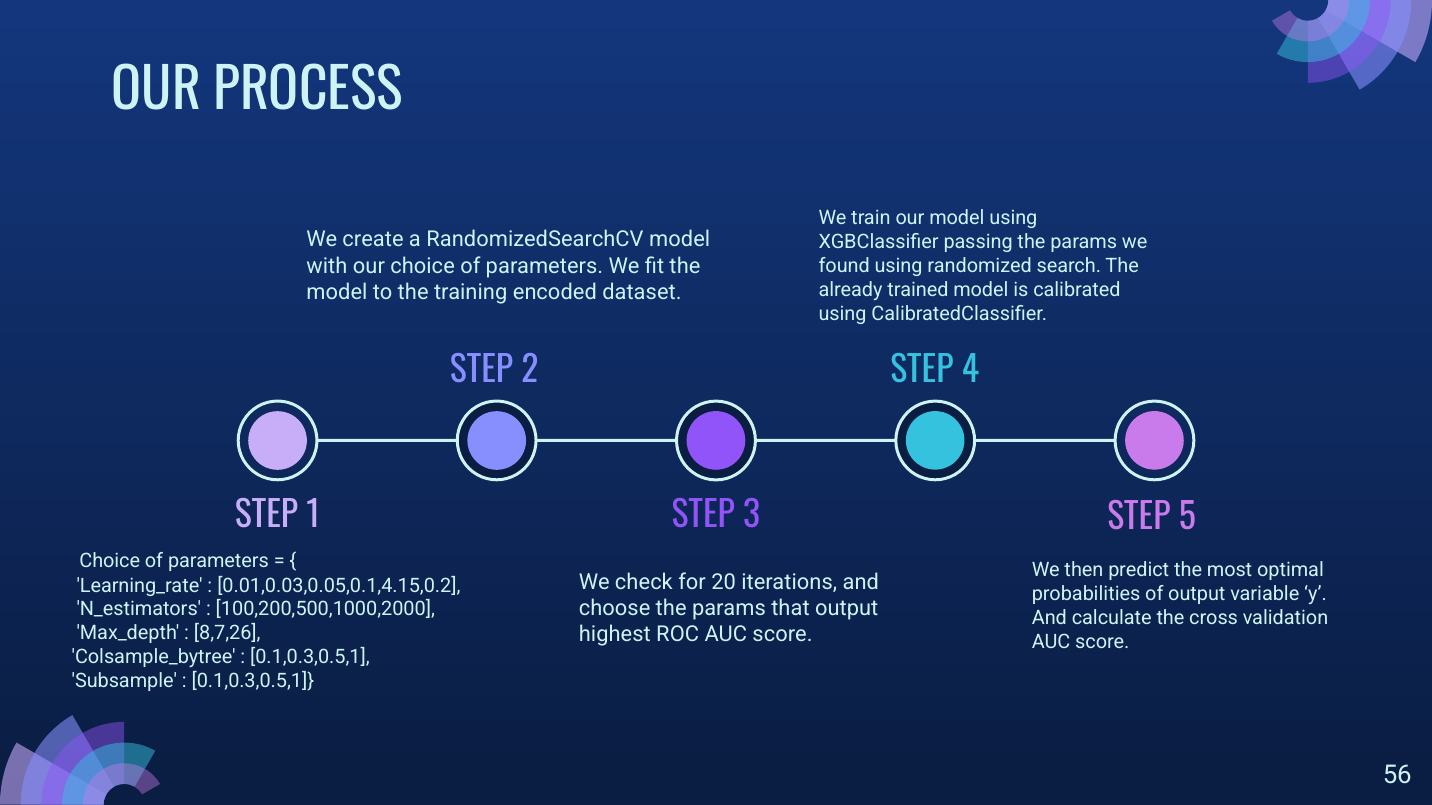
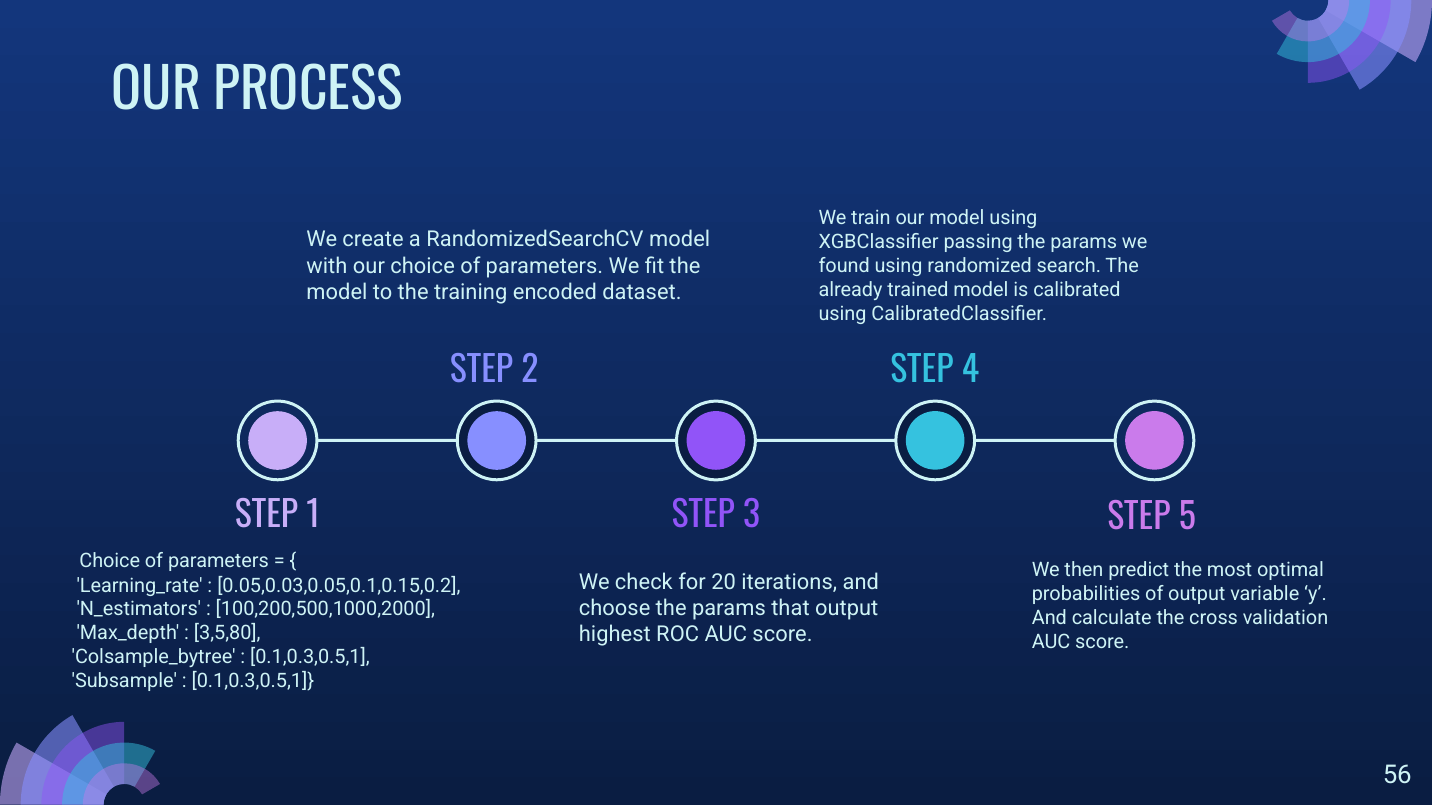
0.01,0.03,0.05,0.1,4.15,0.2: 0.01,0.03,0.05,0.1,4.15,0.2 -> 0.05,0.03,0.05,0.1,0.15,0.2 (339, 586)
8,7,26: 8,7,26 -> 3,5,80 (227, 634)
